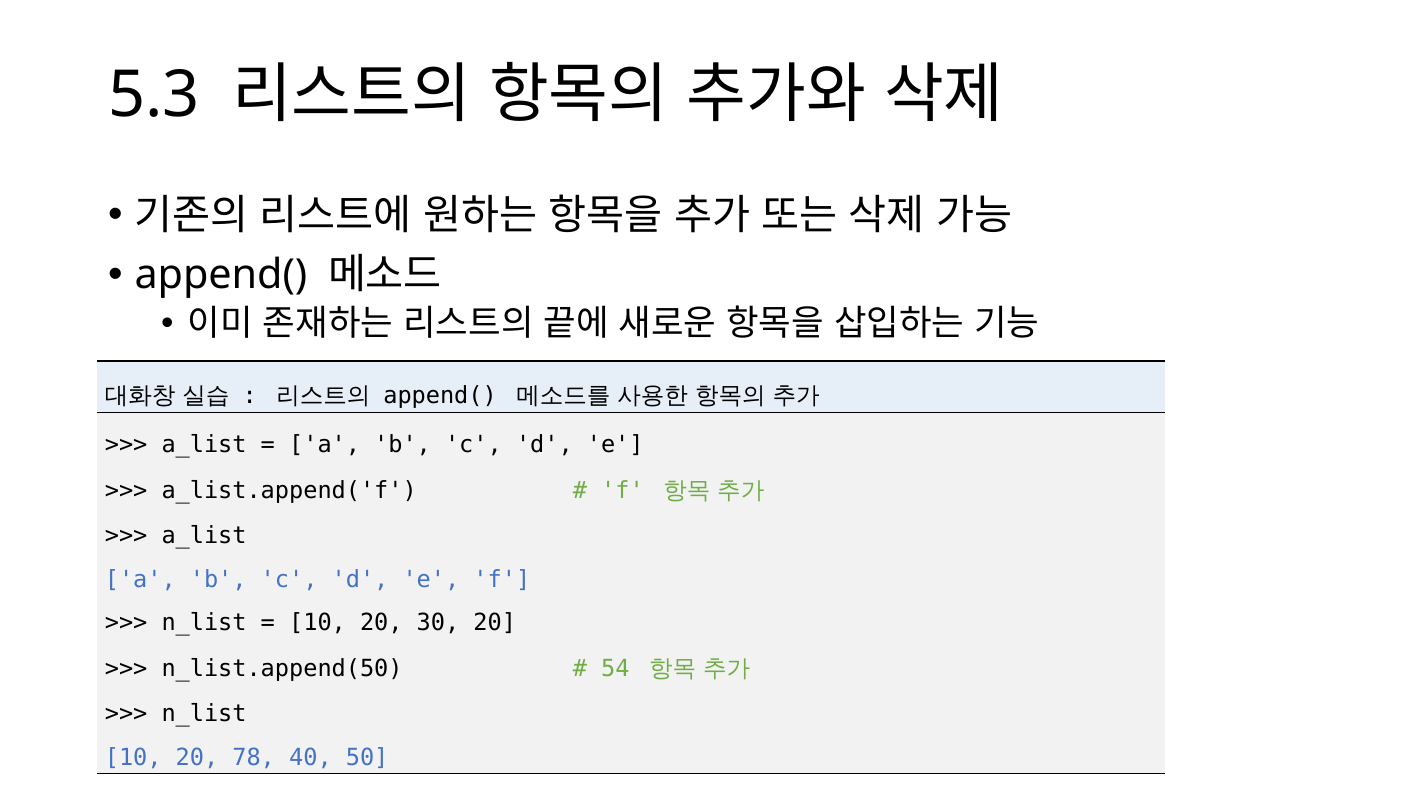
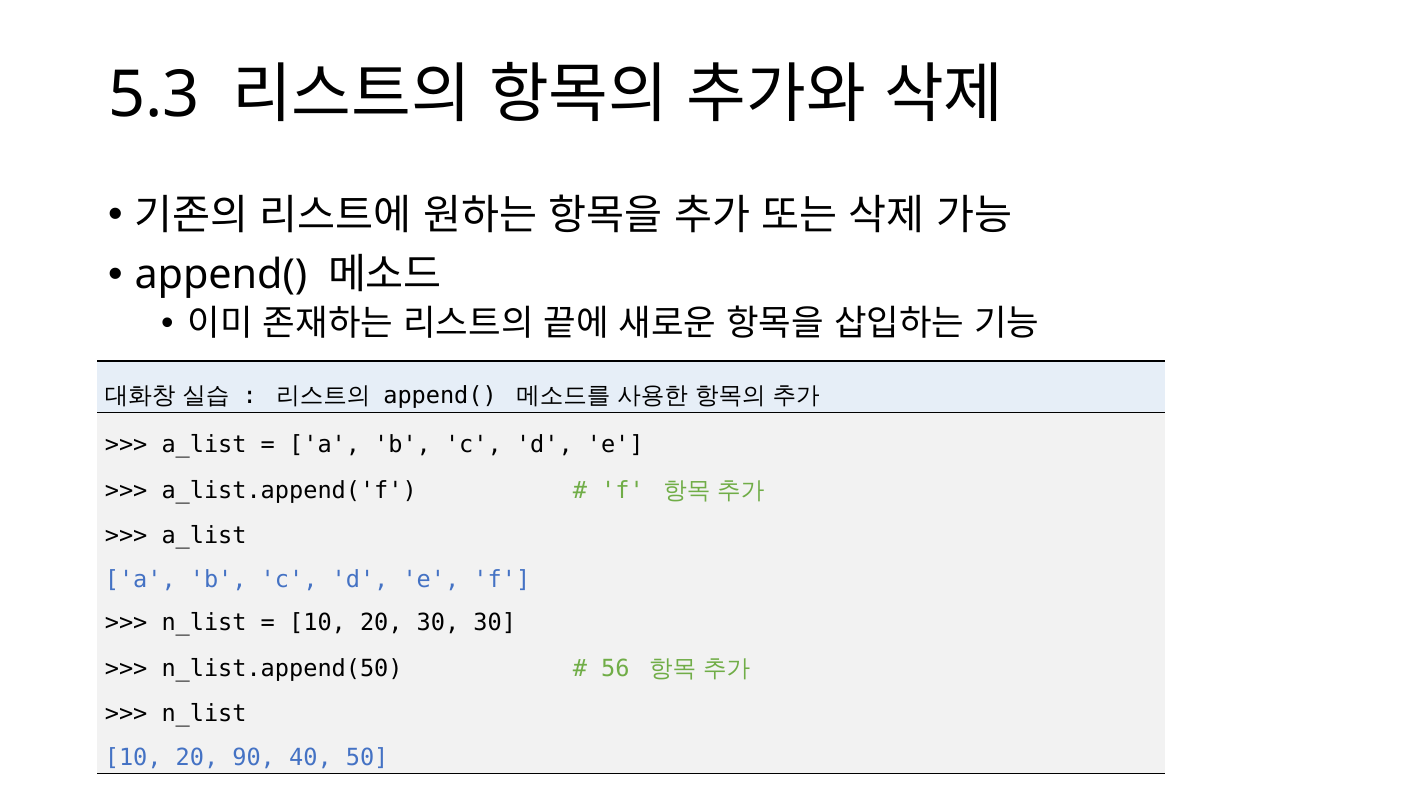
30 20: 20 -> 30 (495, 623)
54: 54 -> 56 (615, 669)
78: 78 -> 90 (254, 758)
